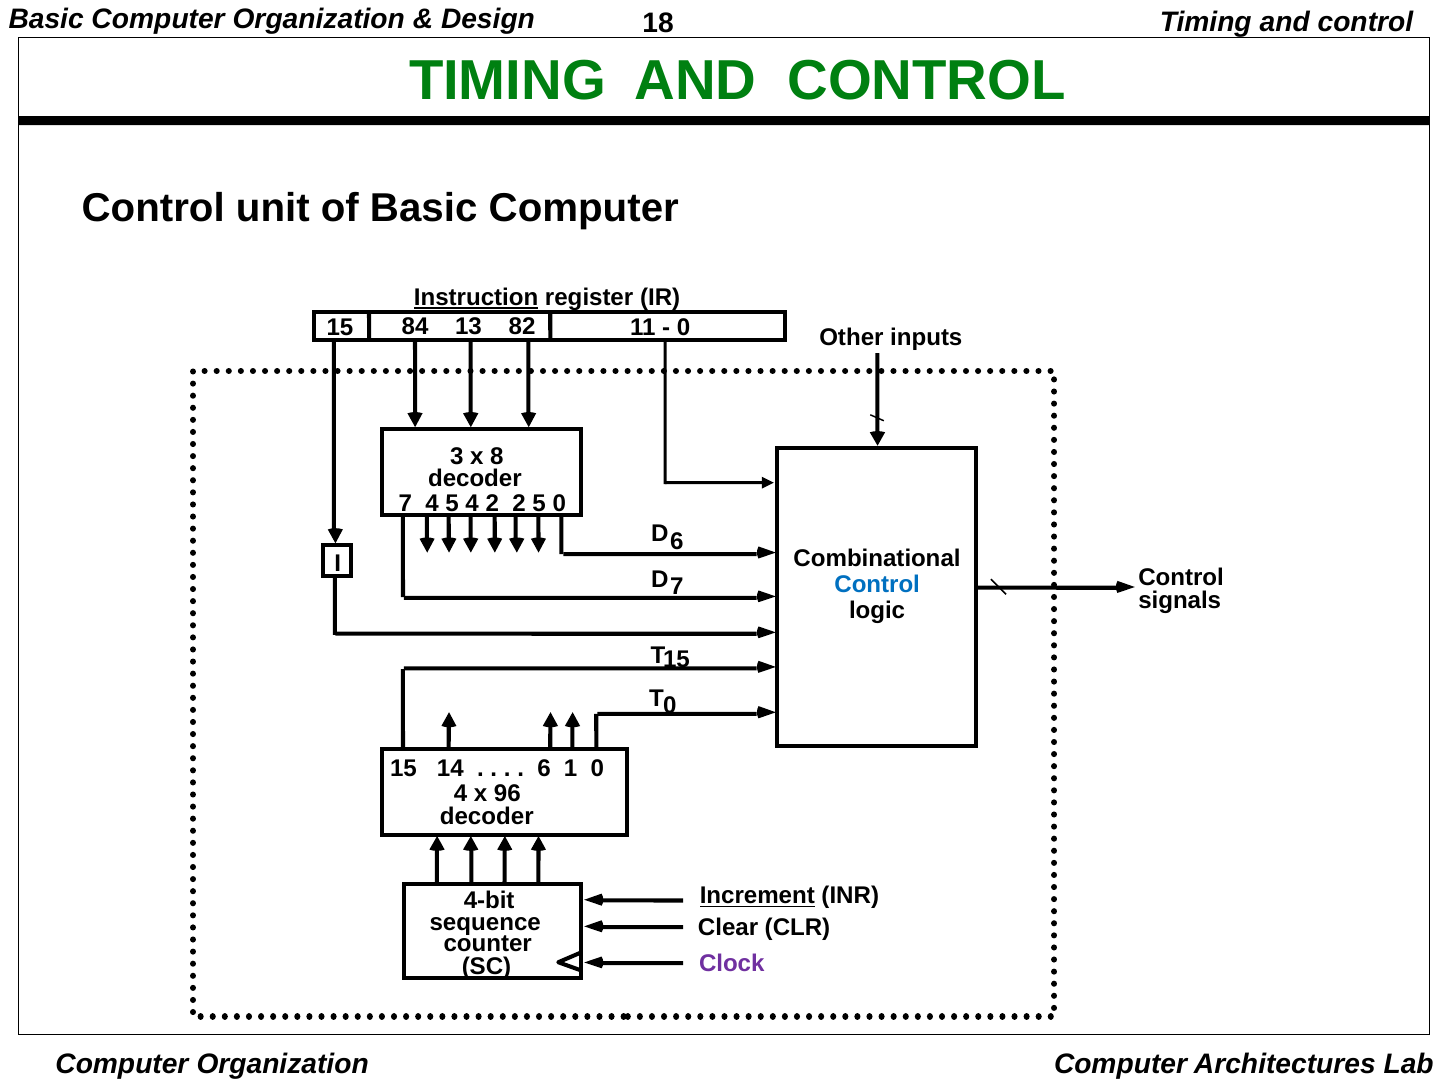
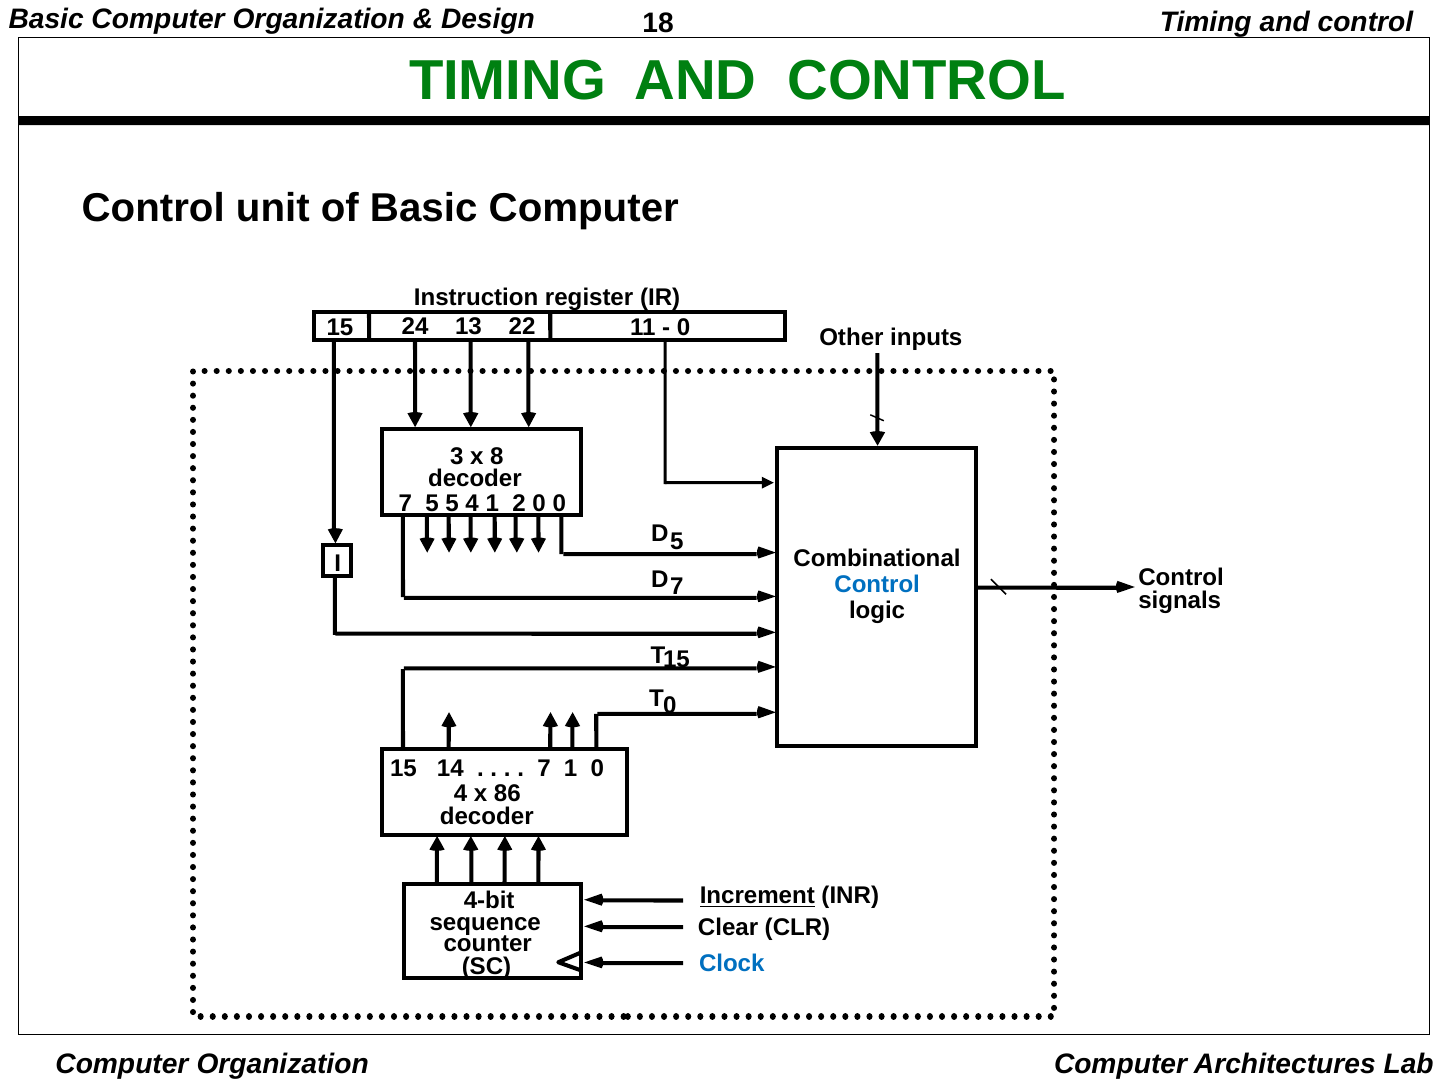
Instruction underline: present -> none (476, 297)
84: 84 -> 24 (415, 327)
82: 82 -> 22 (522, 327)
7 4: 4 -> 5 (432, 504)
4 2: 2 -> 1 (492, 504)
2 5: 5 -> 0 (539, 504)
D 6: 6 -> 5 (677, 541)
6: 6 -> 7 (544, 769)
96: 96 -> 86 (507, 794)
Clock colour: purple -> blue (732, 964)
